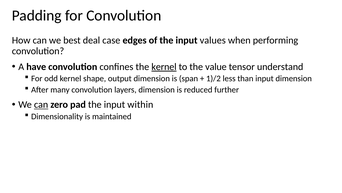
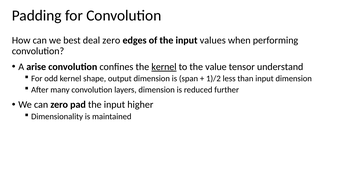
deal case: case -> zero (111, 40)
have: have -> arise (36, 67)
can underline: present -> none (41, 104)
within: within -> higher (140, 104)
